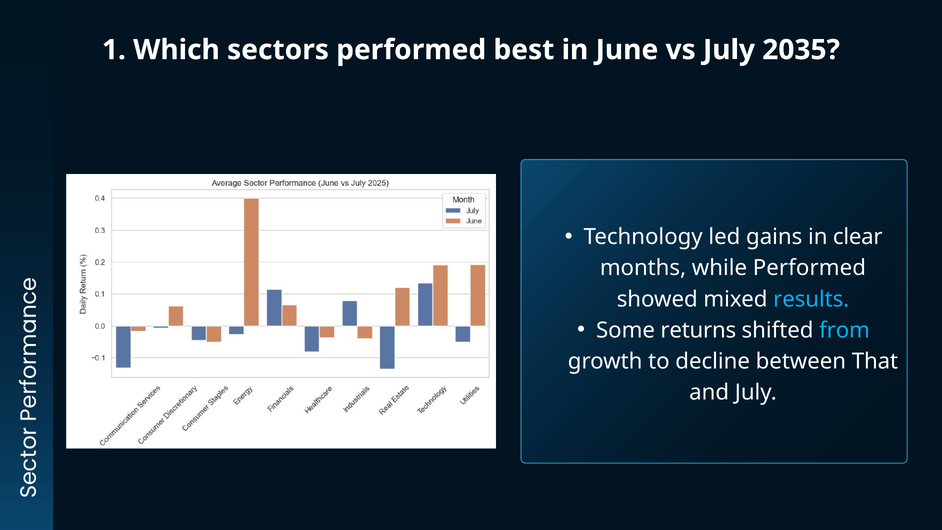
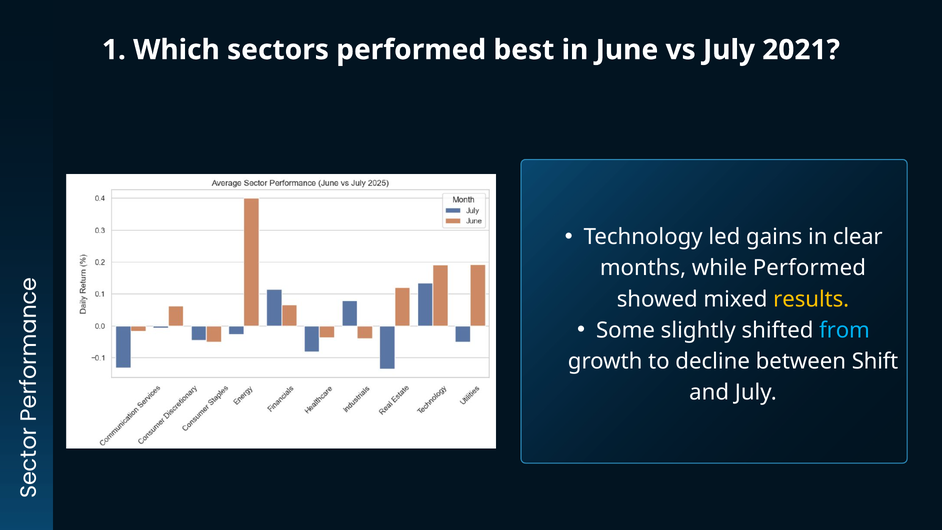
2035: 2035 -> 2021 (801, 50)
results colour: light blue -> yellow (811, 299)
returns: returns -> slightly (698, 330)
That: That -> Shift (875, 361)
